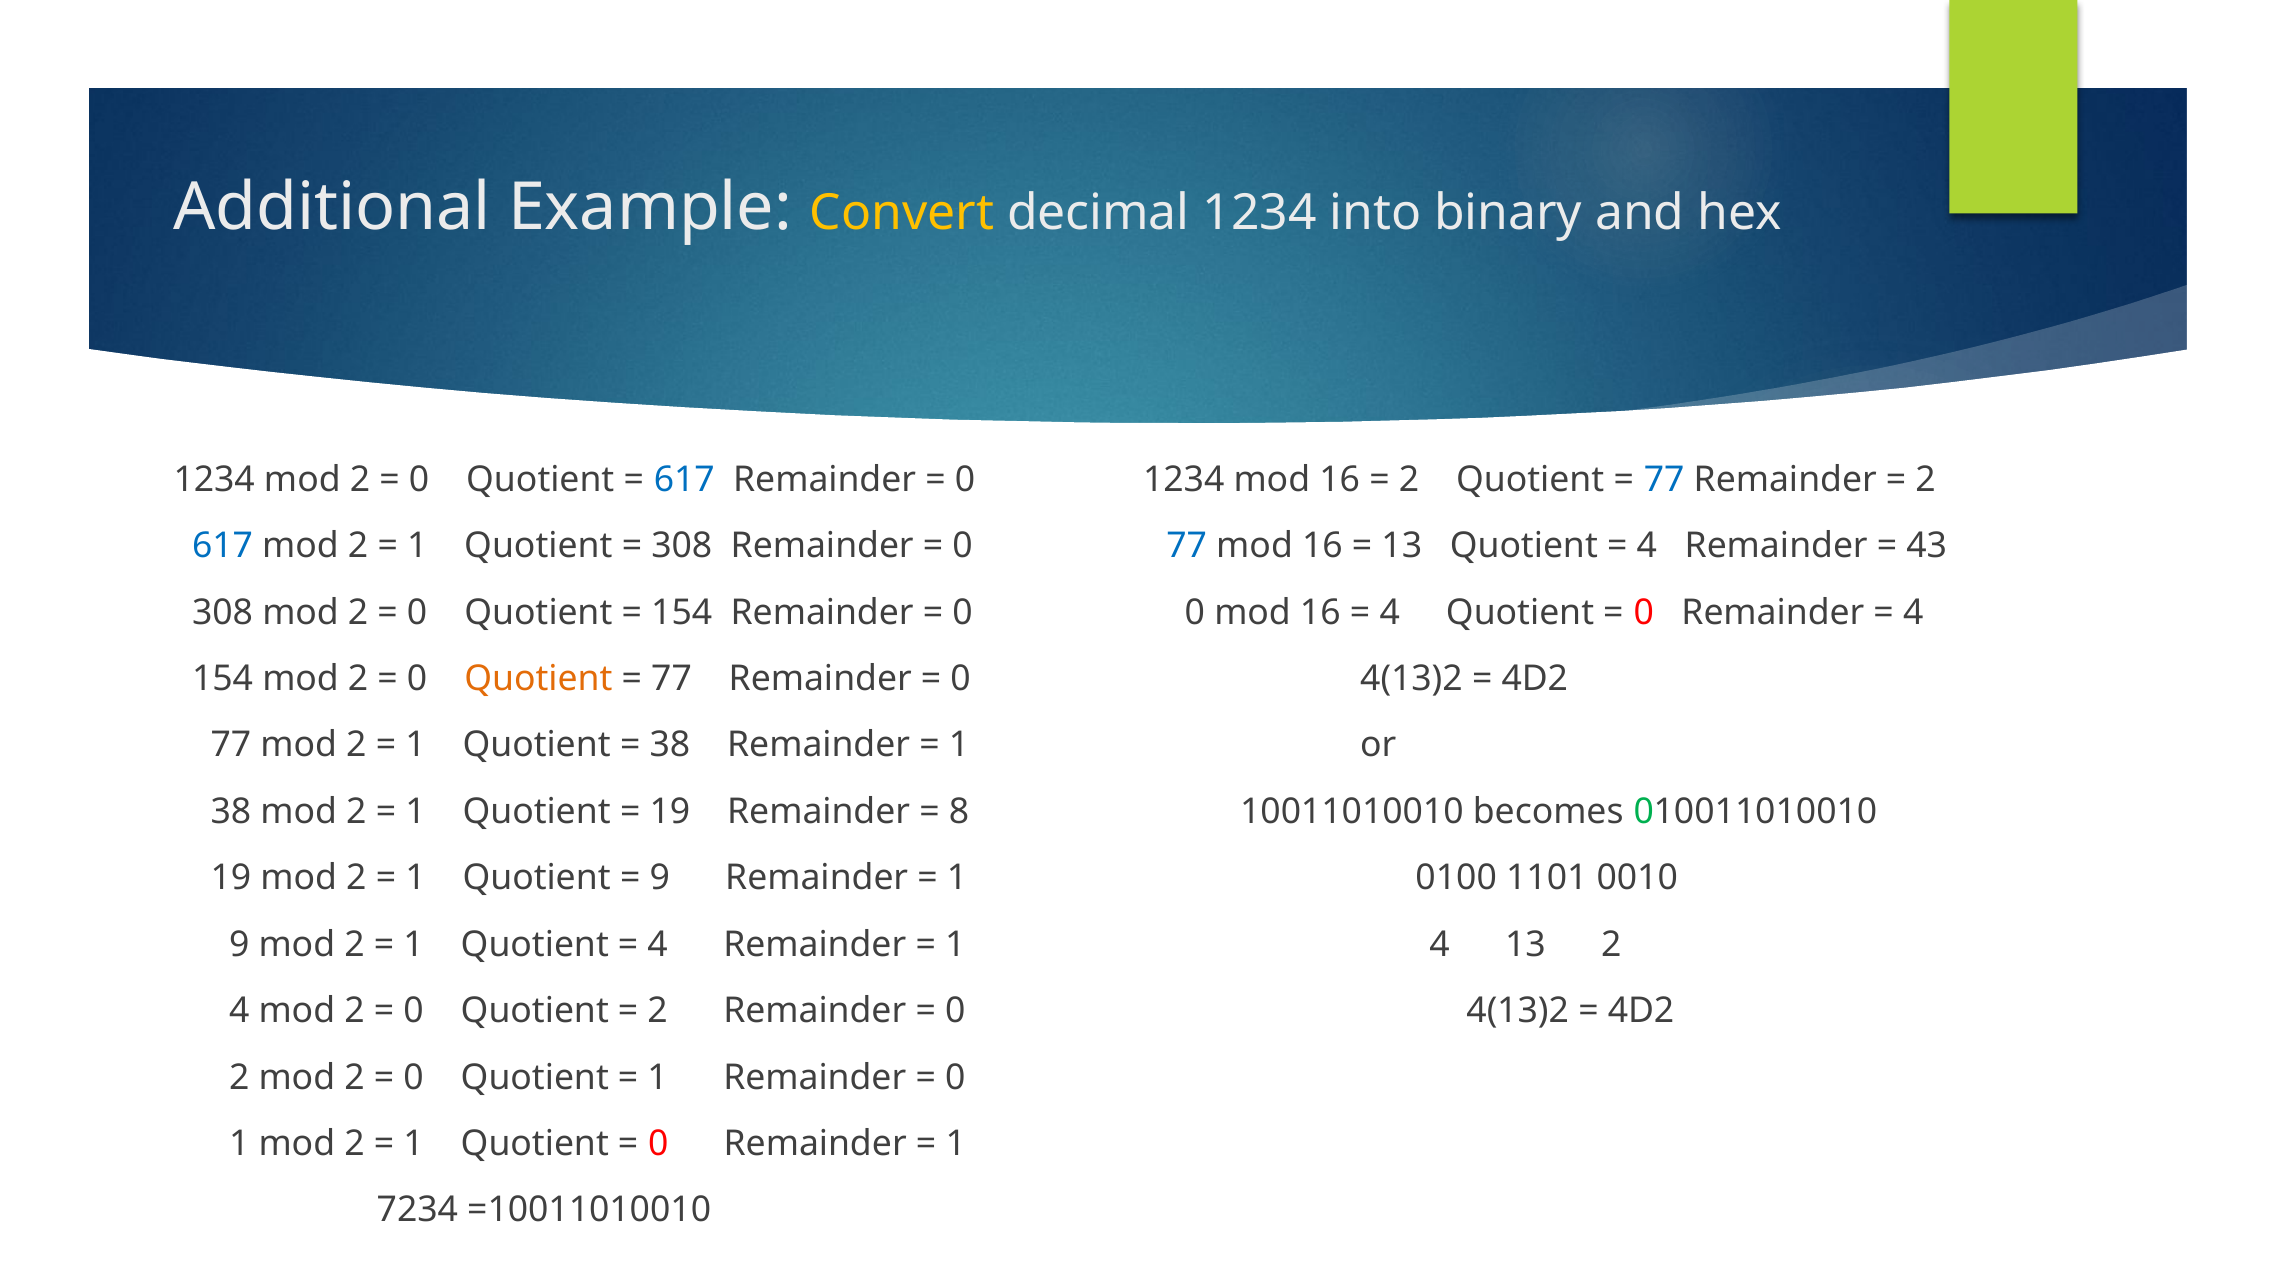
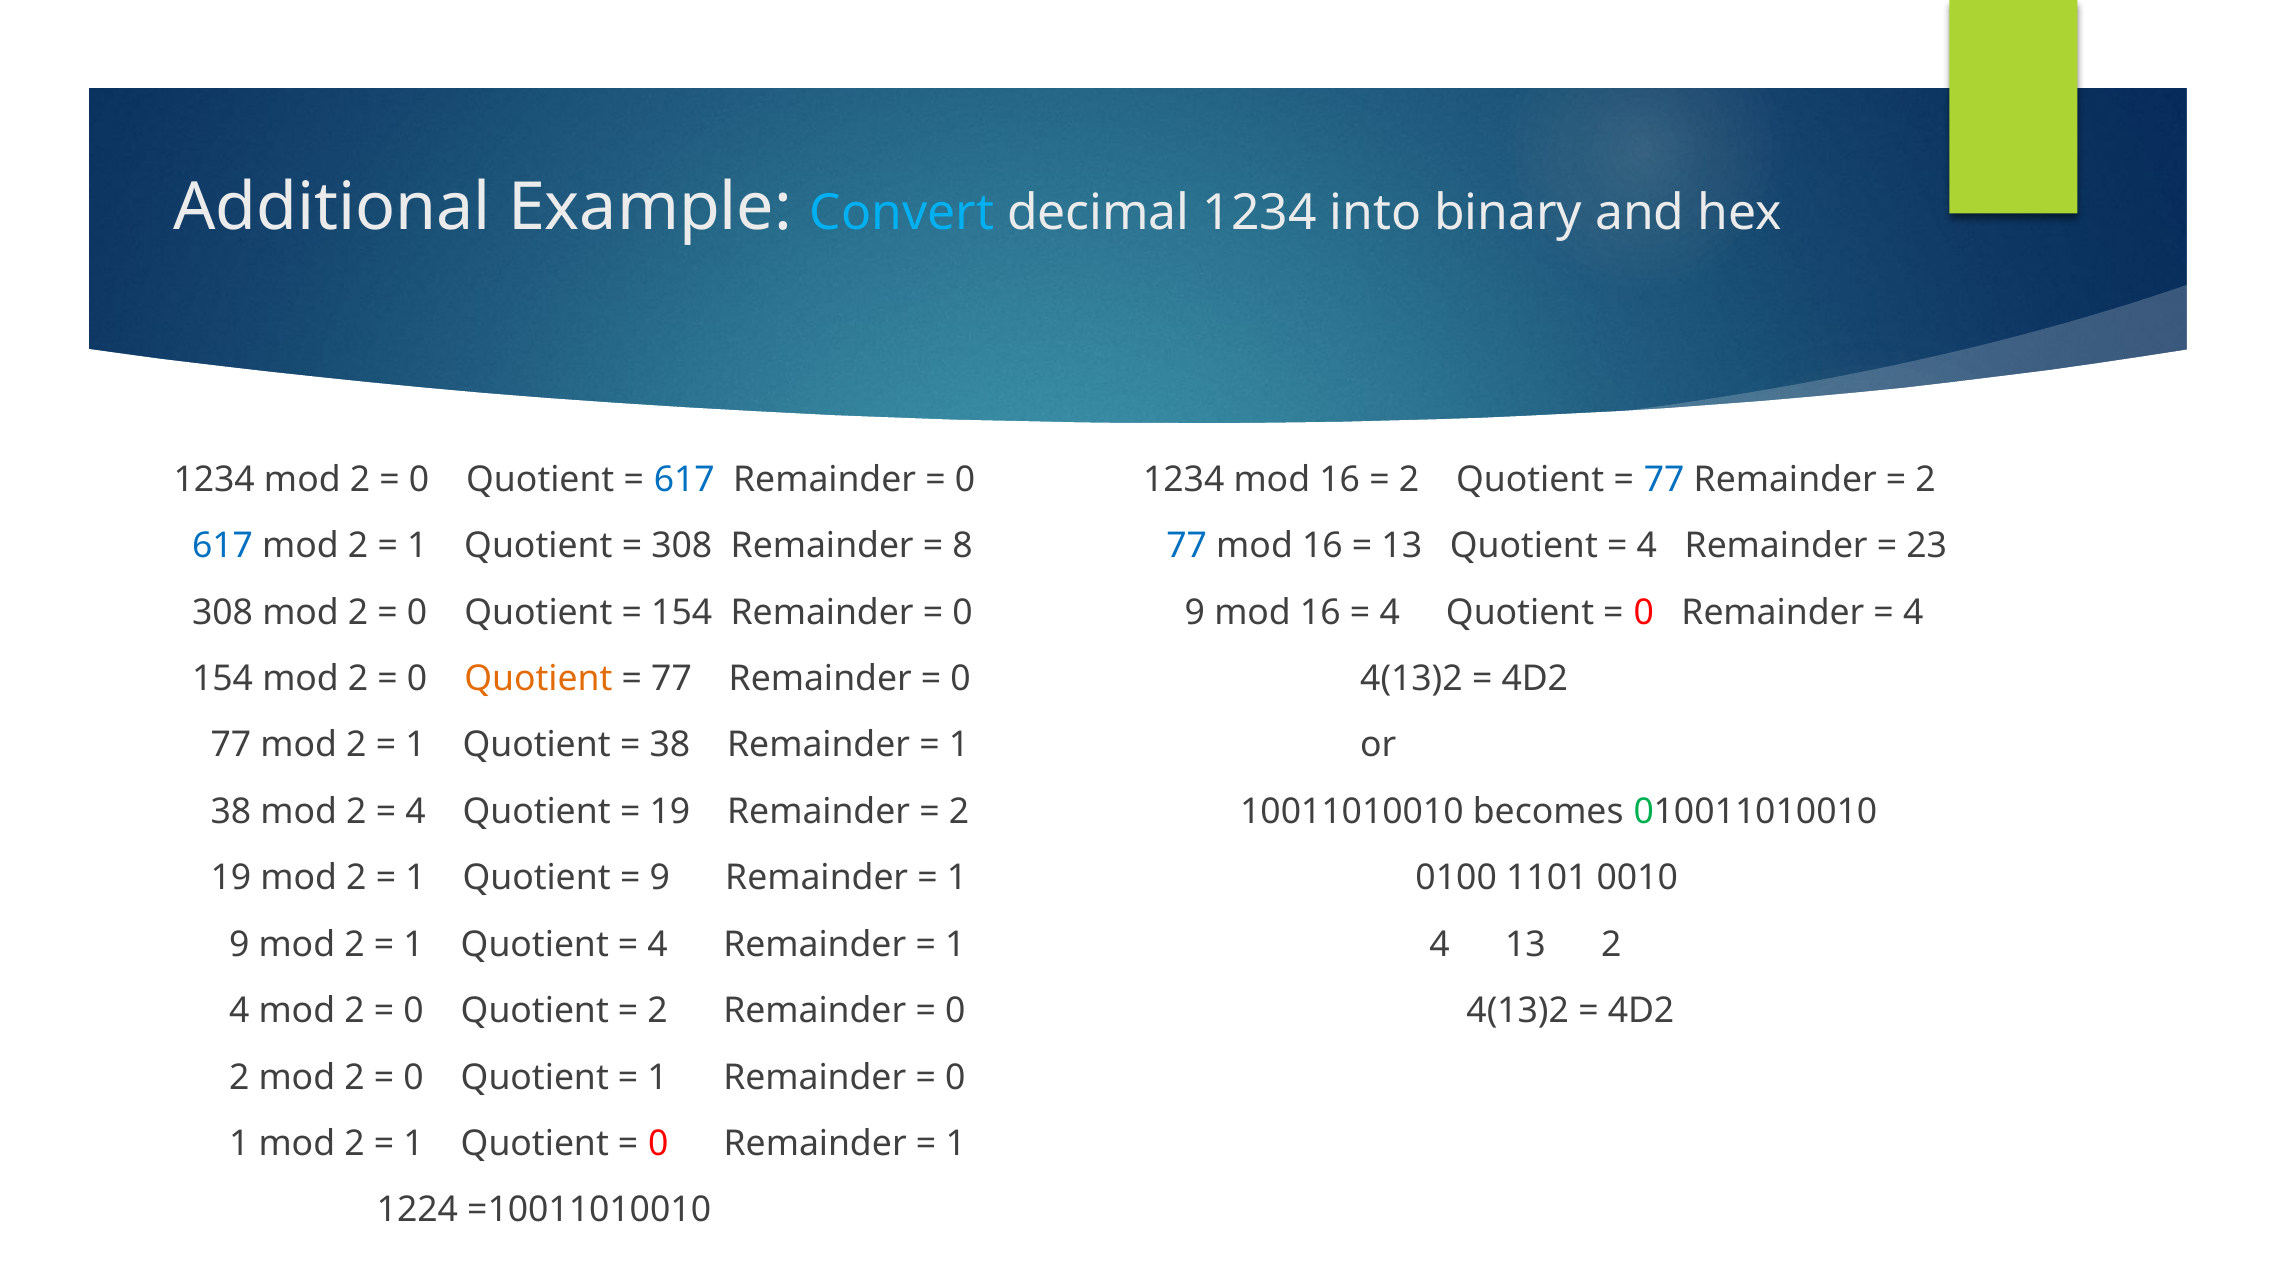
Convert colour: yellow -> light blue (902, 213)
0: 0 -> 8 (963, 546)
43: 43 -> 23 (1927, 546)
0 0: 0 -> 9 (1195, 612)
1: 1 -> 4 (416, 811)
8: 8 -> 2 (959, 811)
7234: 7234 -> 1224 (417, 1210)
